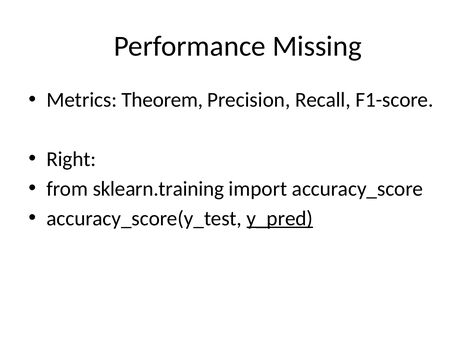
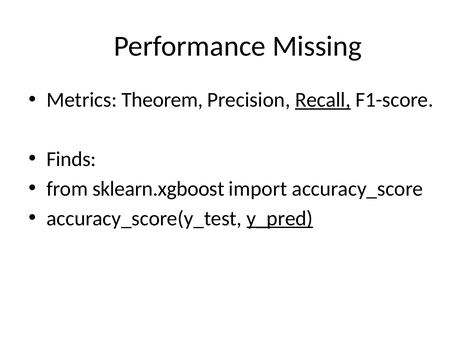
Recall underline: none -> present (323, 100)
Right: Right -> Finds (71, 159)
sklearn.training: sklearn.training -> sklearn.xgboost (158, 189)
